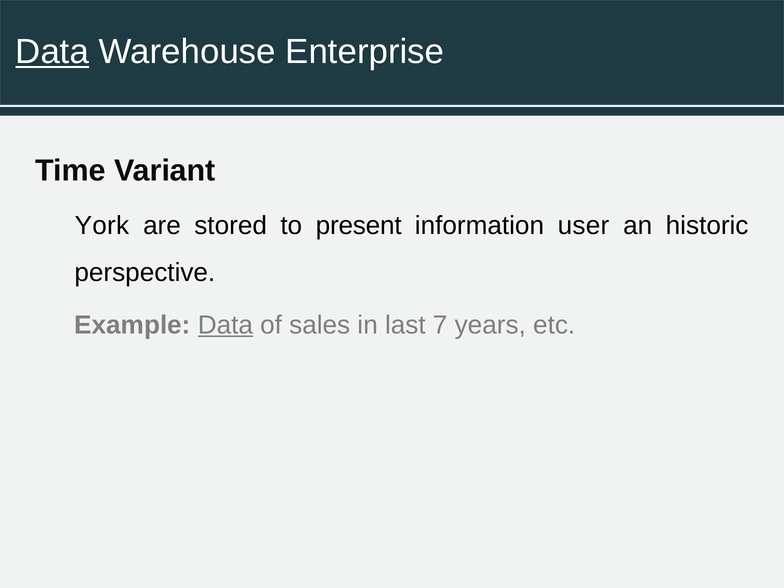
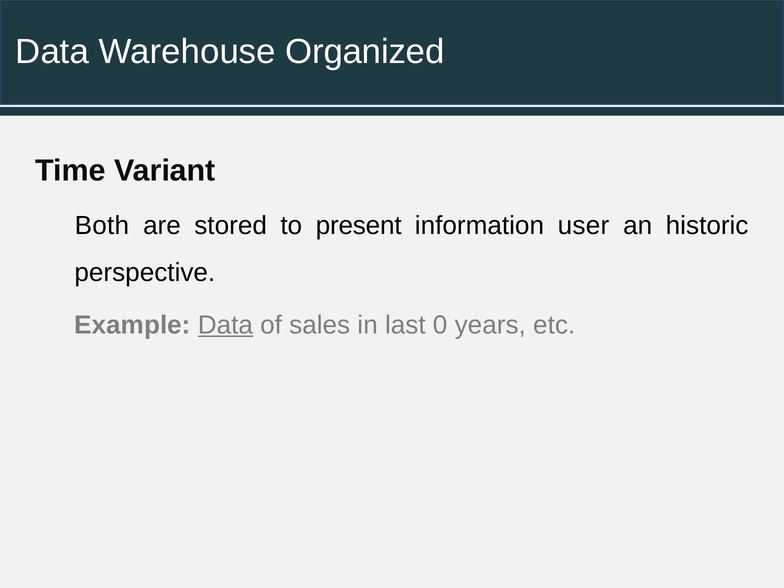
Data underline: present -> none (52, 52)
Enterprise: Enterprise -> Organized (365, 52)
York: York -> Both (102, 225)
7: 7 -> 0 (440, 325)
